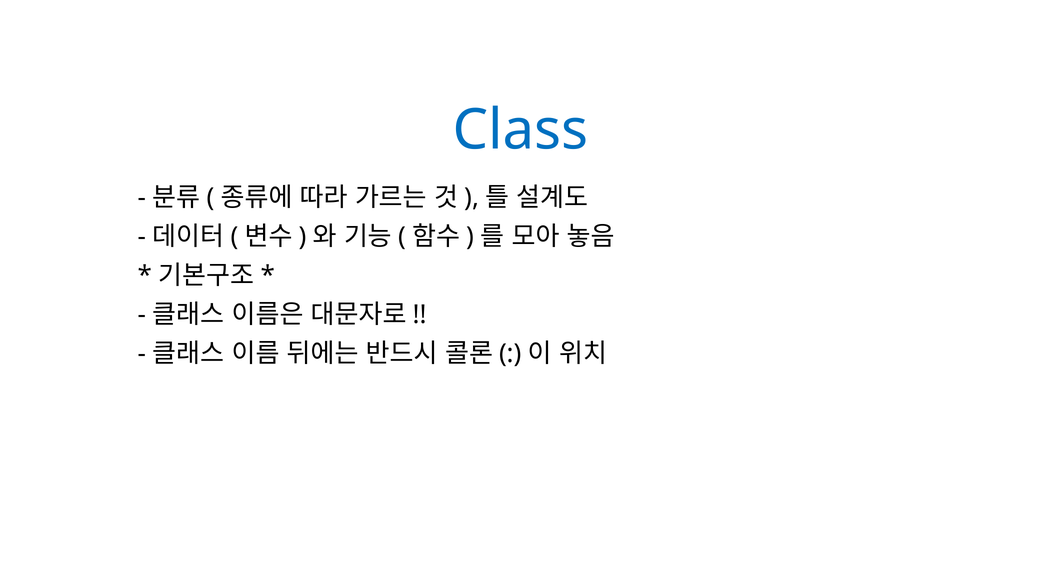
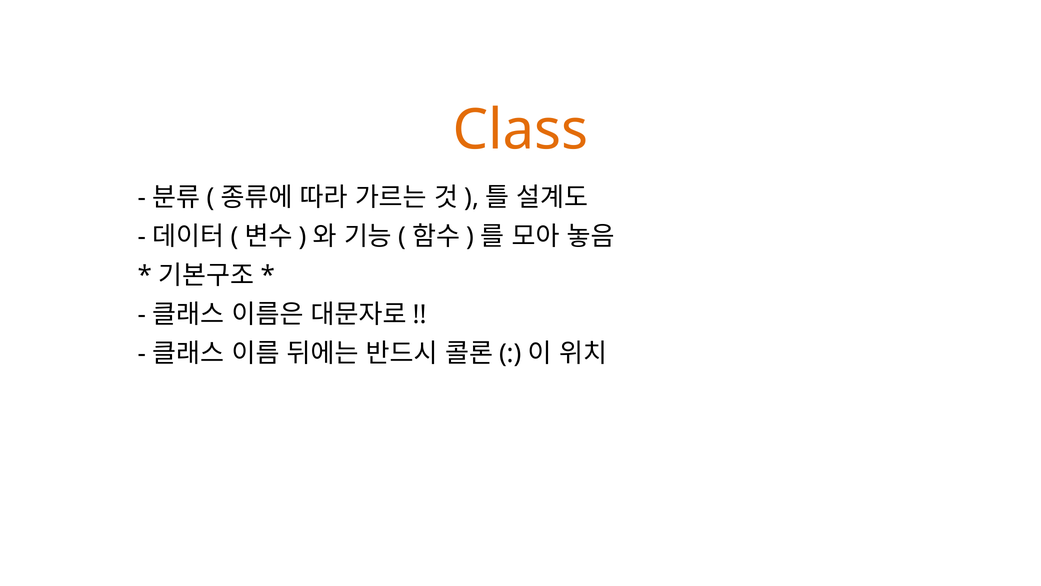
Class colour: blue -> orange (520, 130)
